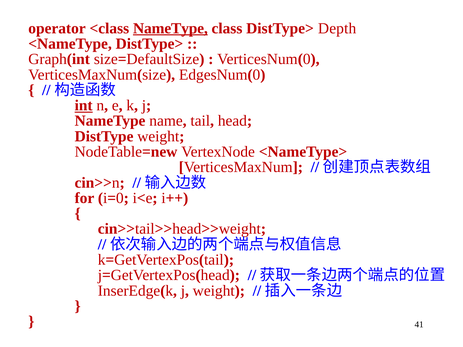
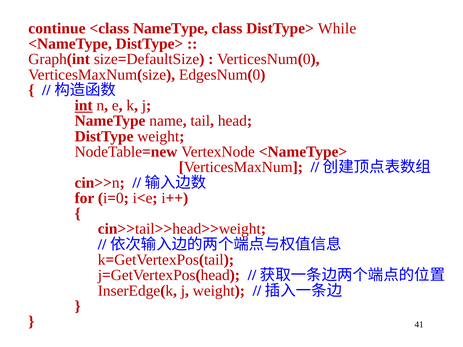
operator: operator -> continue (57, 28)
NameType underline: present -> none (170, 28)
Depth: Depth -> While (337, 28)
